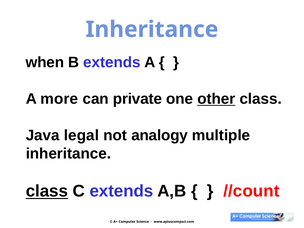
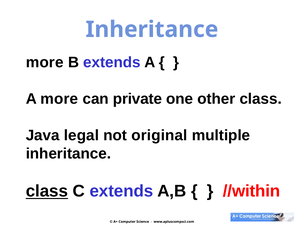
when: when -> more (45, 62)
other underline: present -> none (216, 99)
analogy: analogy -> original (159, 135)
//count: //count -> //within (252, 191)
